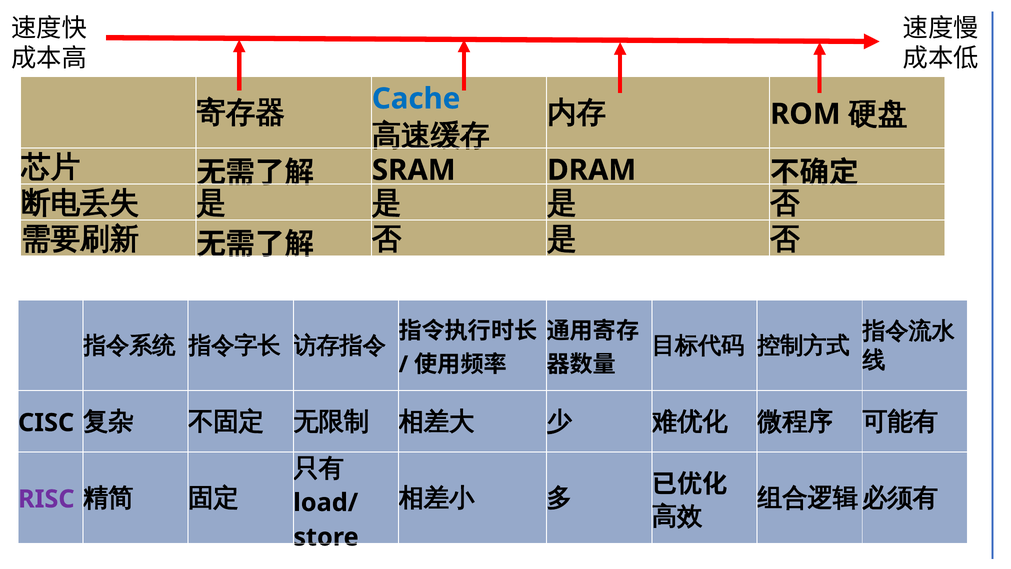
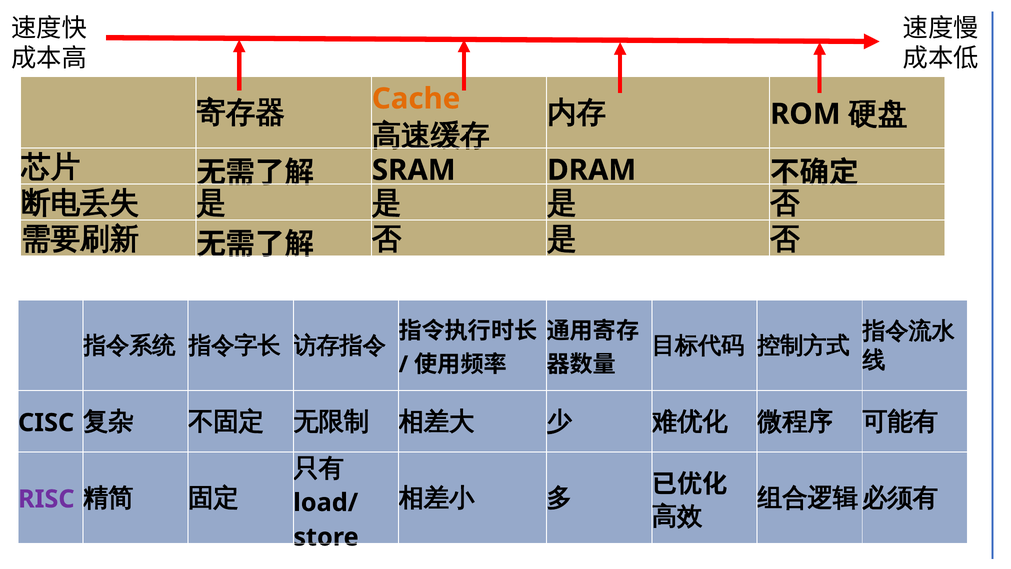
Cache colour: blue -> orange (416, 99)
